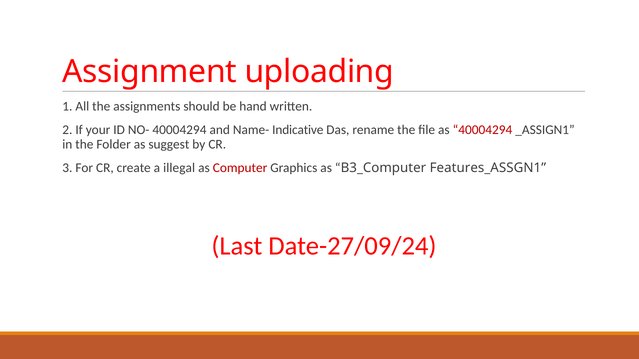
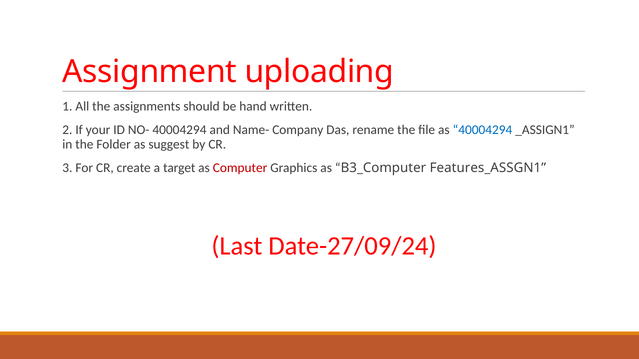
Indicative: Indicative -> Company (298, 130)
40004294 colour: red -> blue (482, 130)
illegal: illegal -> target (179, 168)
